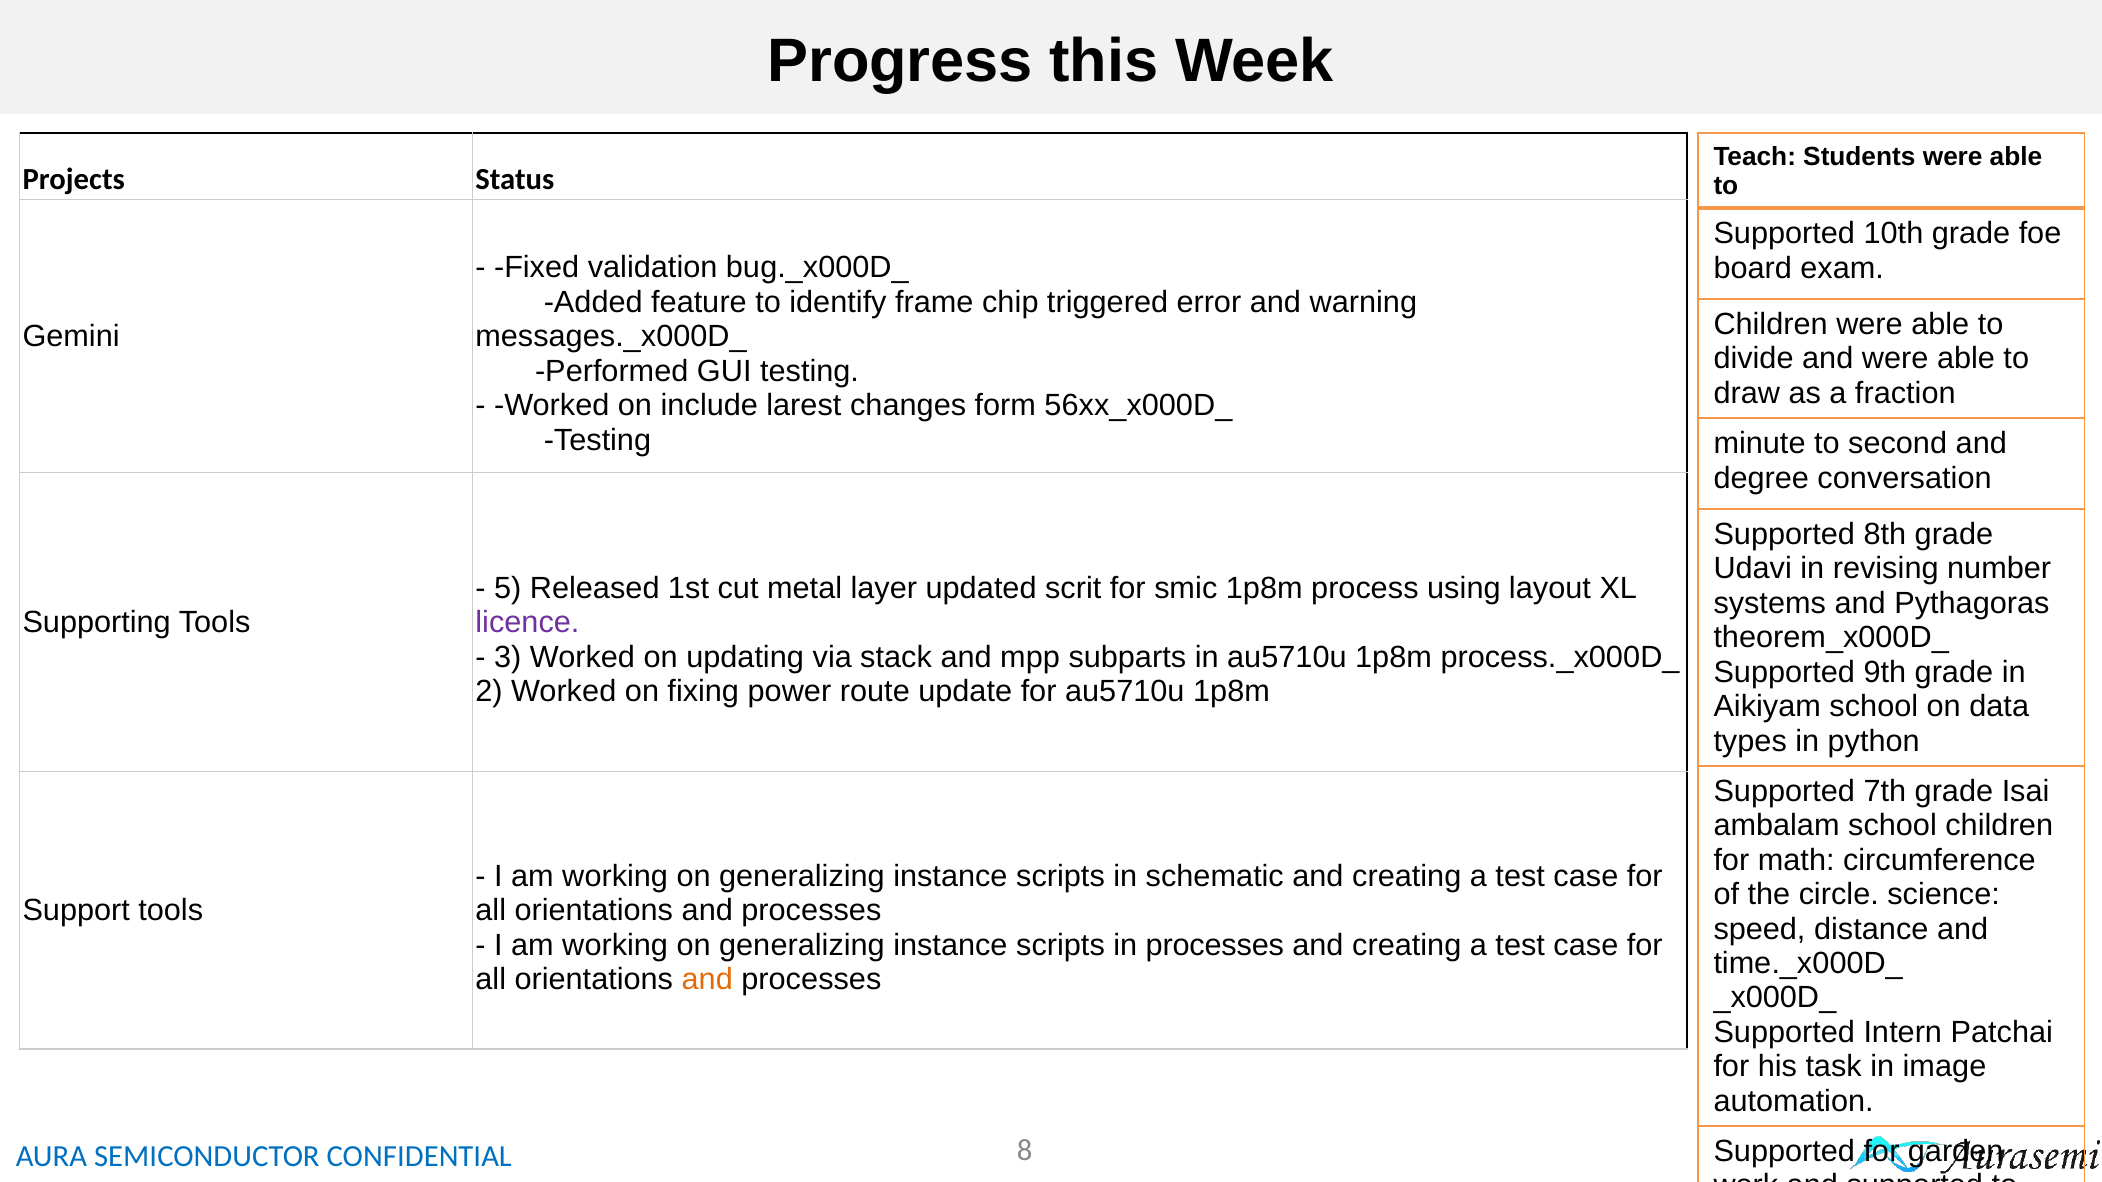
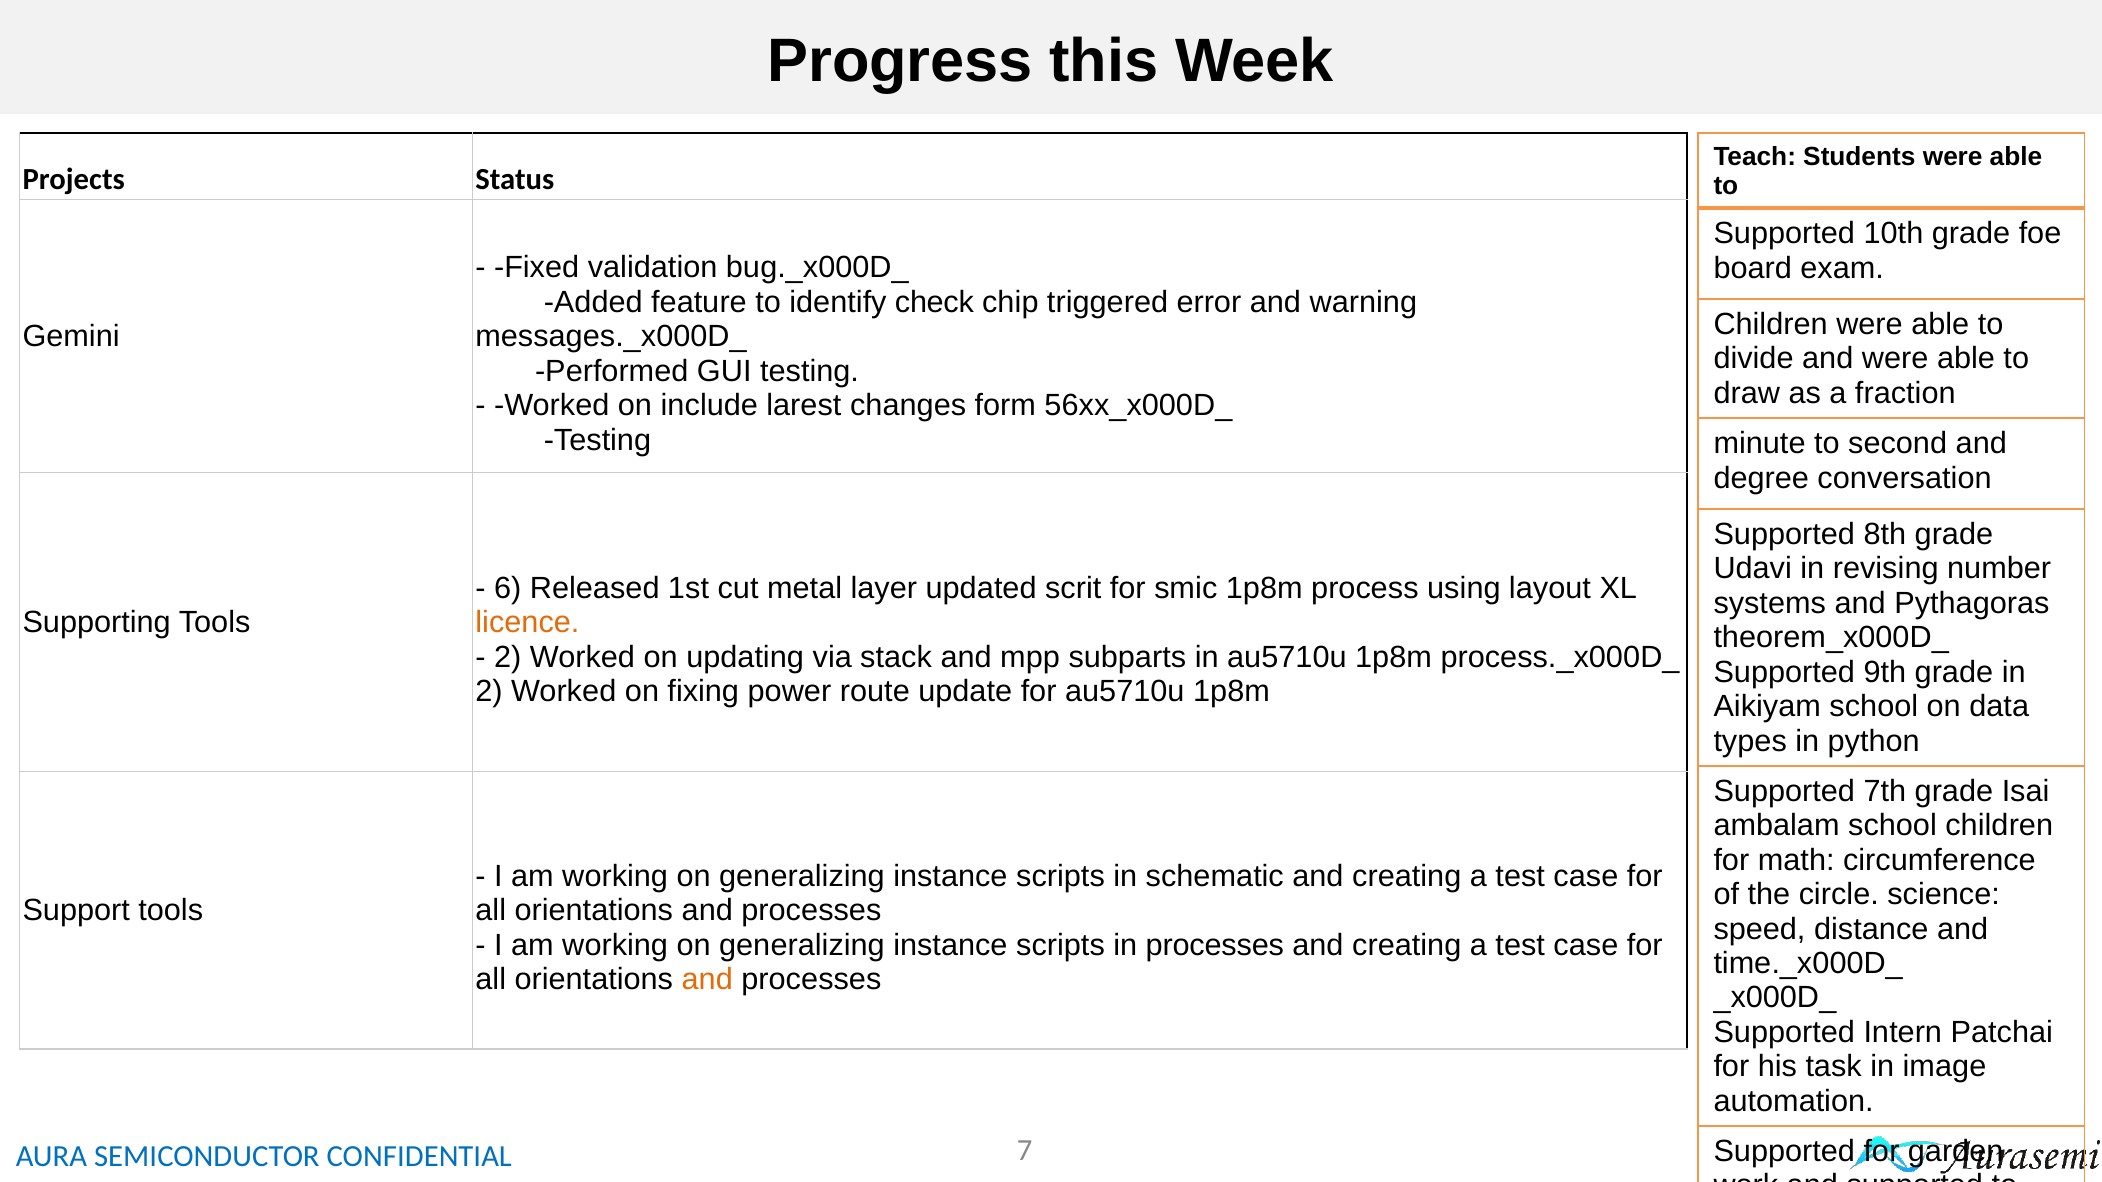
frame: frame -> check (934, 302)
5: 5 -> 6 (508, 588)
licence colour: purple -> orange (527, 623)
3: 3 -> 2 (508, 657)
8: 8 -> 7 (1025, 1151)
